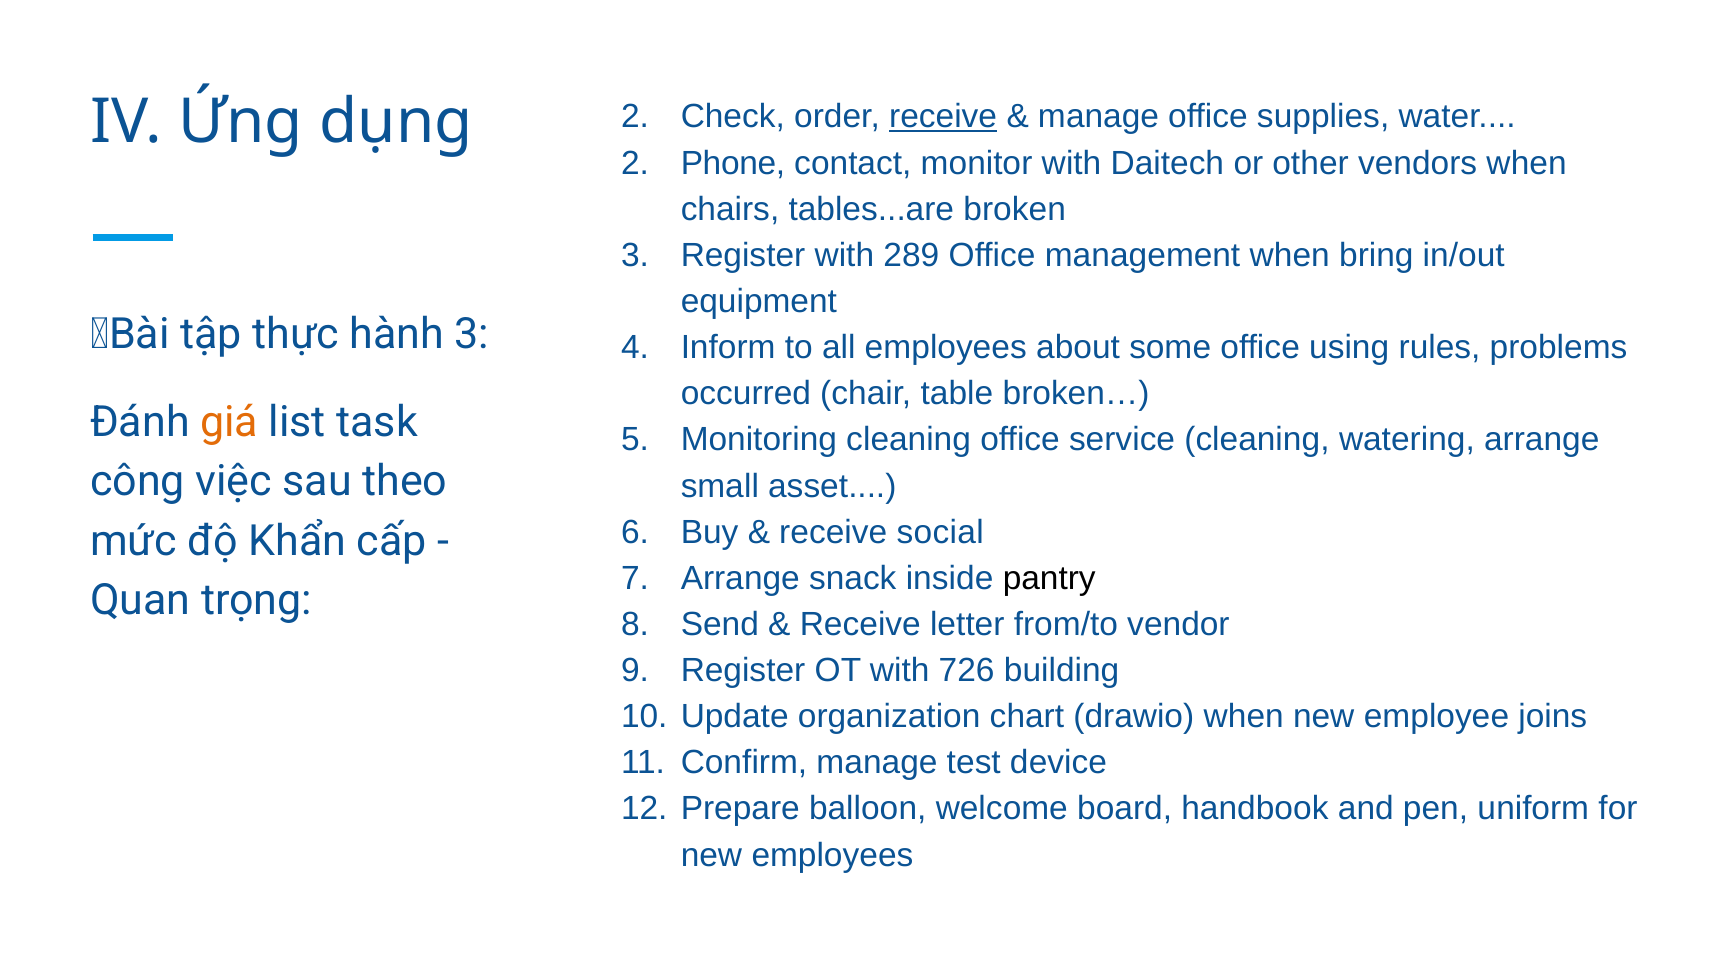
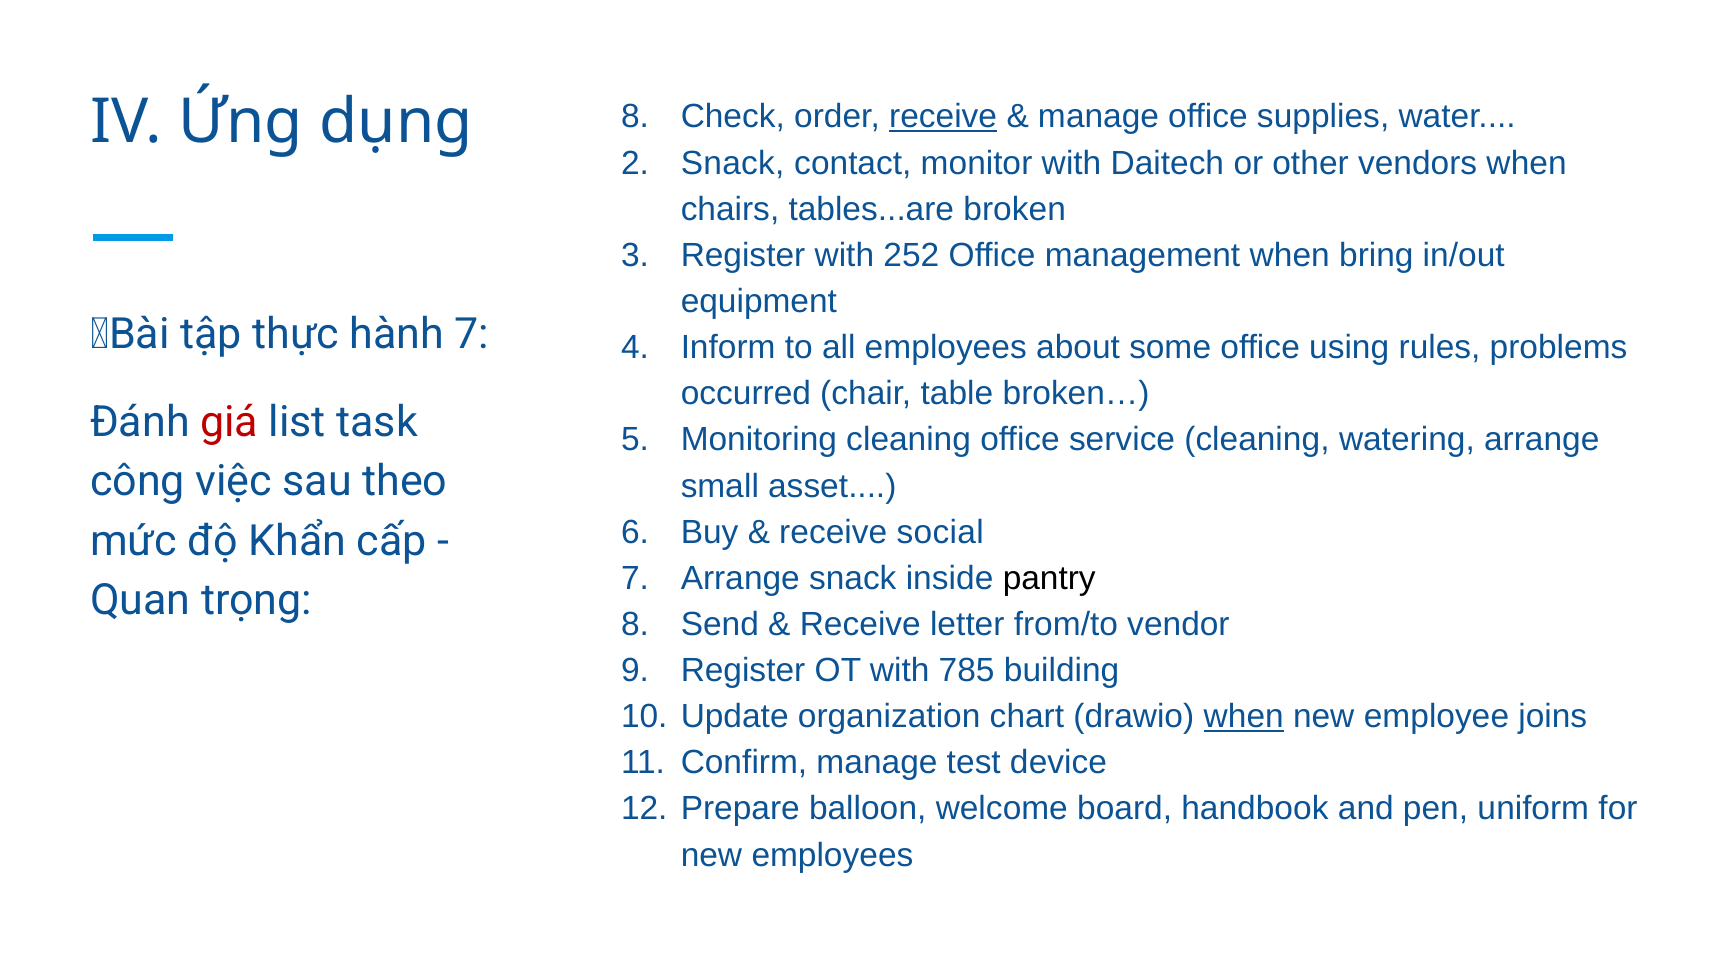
2: 2 -> 8 (635, 117)
Phone: Phone -> Snack (733, 163)
289: 289 -> 252 (911, 255)
hành 3: 3 -> 7 (472, 334)
giá colour: orange -> red (229, 422)
726: 726 -> 785 (967, 670)
when underline: none -> present (1244, 716)
